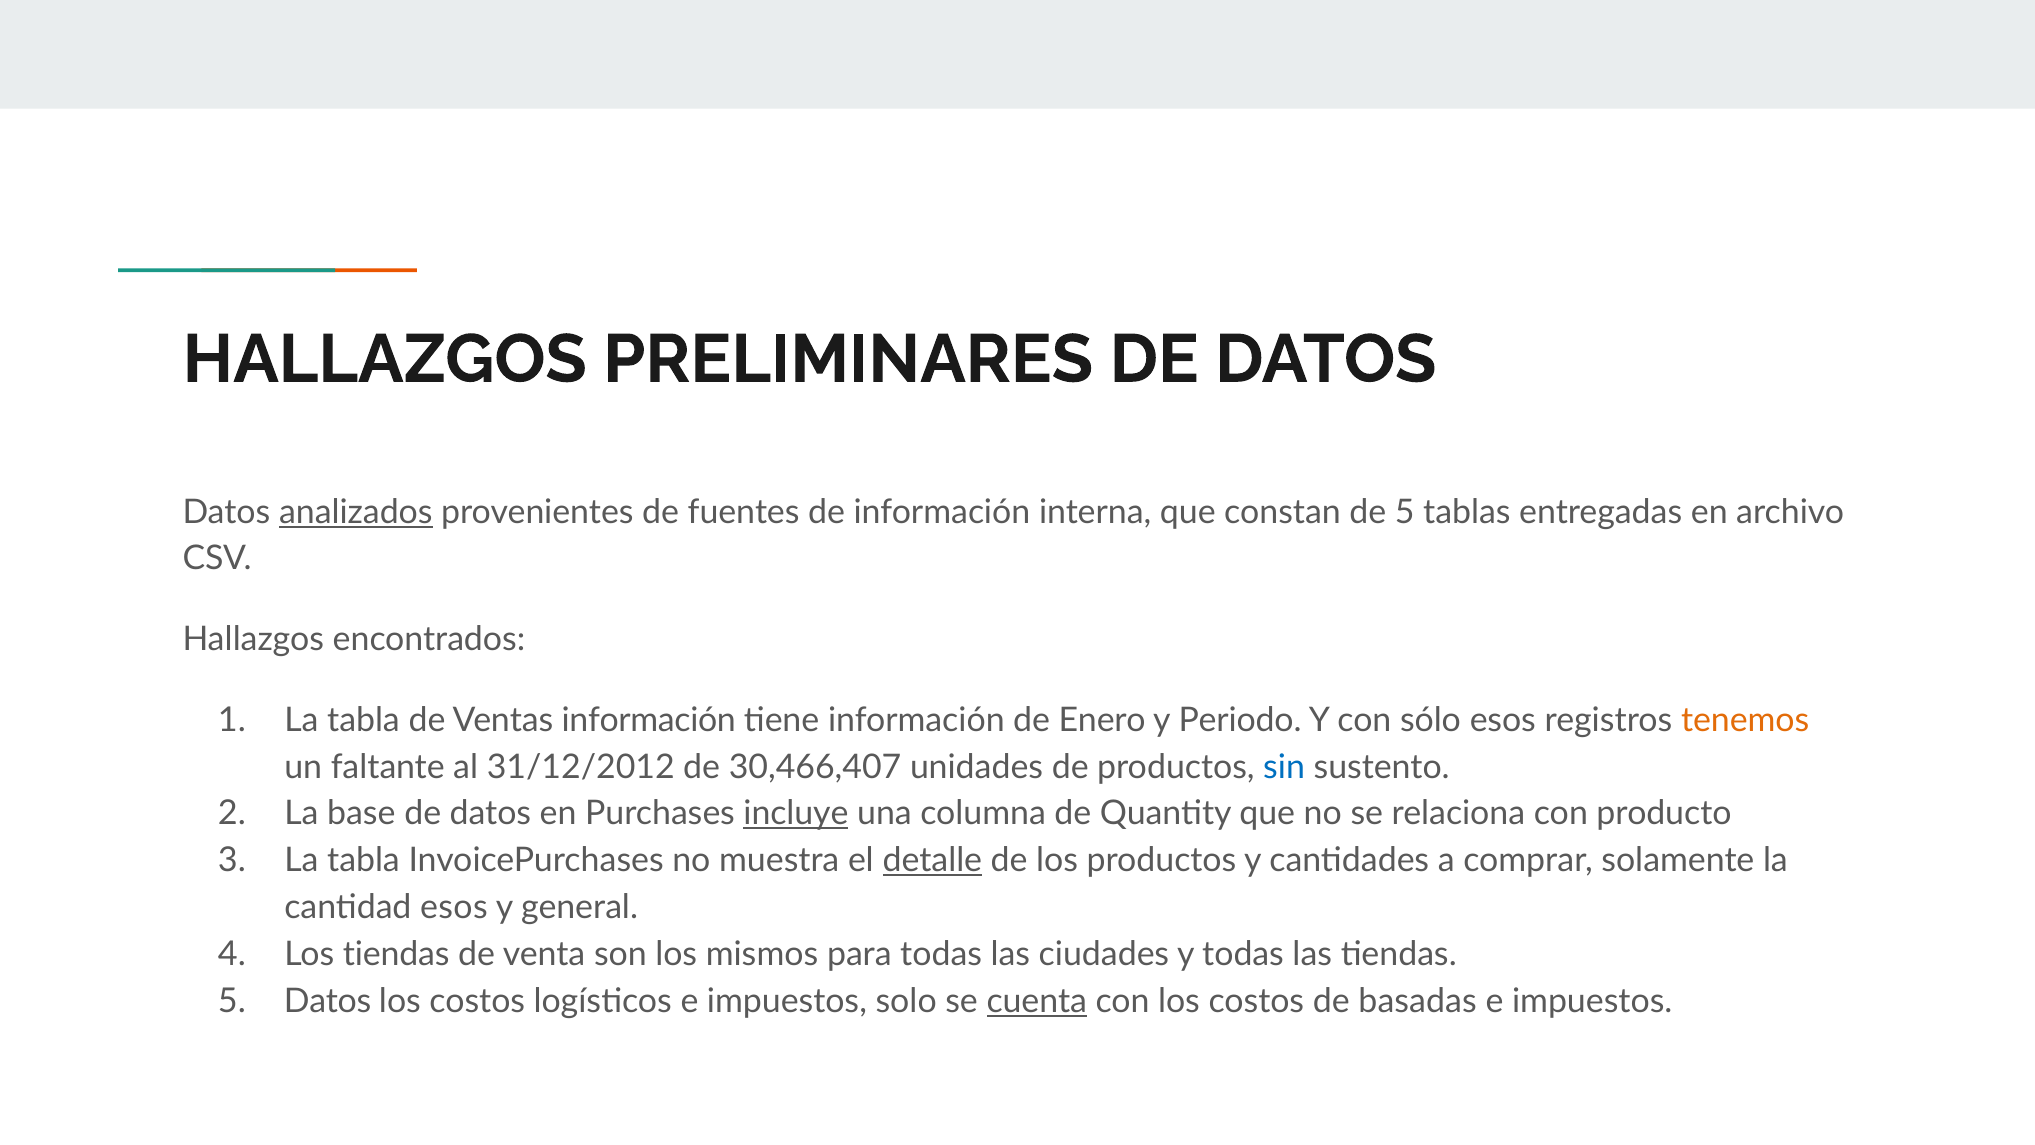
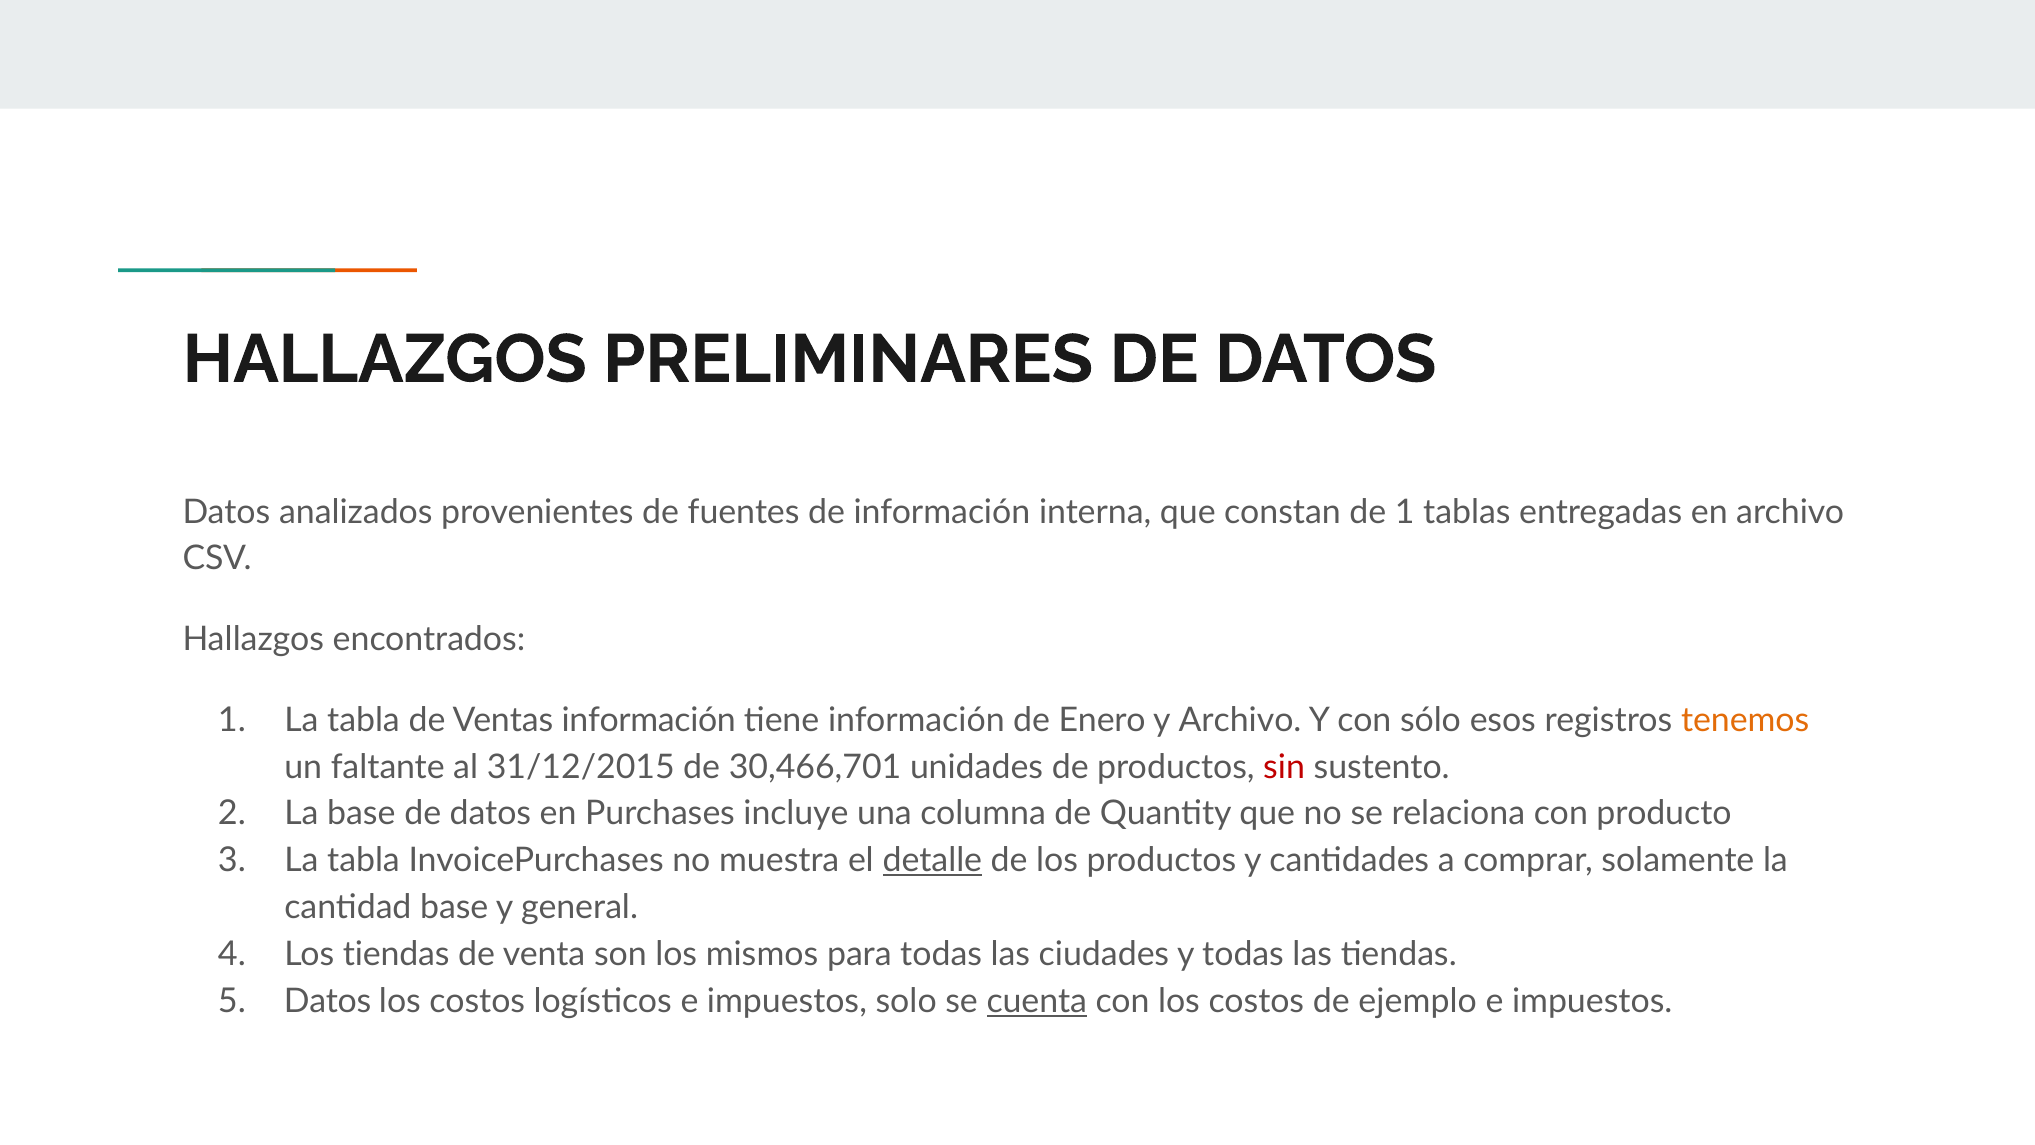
analizados underline: present -> none (356, 512)
de 5: 5 -> 1 (1405, 512)
y Periodo: Periodo -> Archivo (1240, 720)
31/12/2012: 31/12/2012 -> 31/12/2015 (581, 767)
30,466,407: 30,466,407 -> 30,466,701 (815, 767)
sin colour: blue -> red (1284, 767)
incluye underline: present -> none (796, 814)
cantidad esos: esos -> base (454, 907)
basadas: basadas -> ejemplo (1418, 1001)
